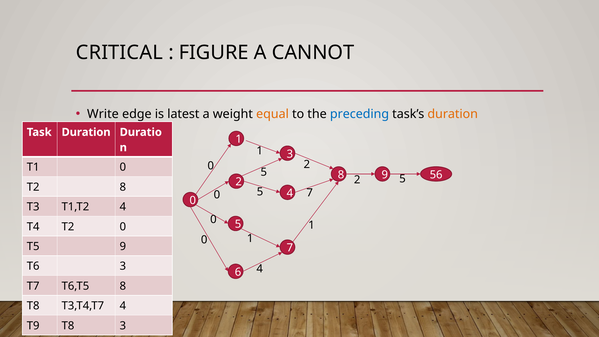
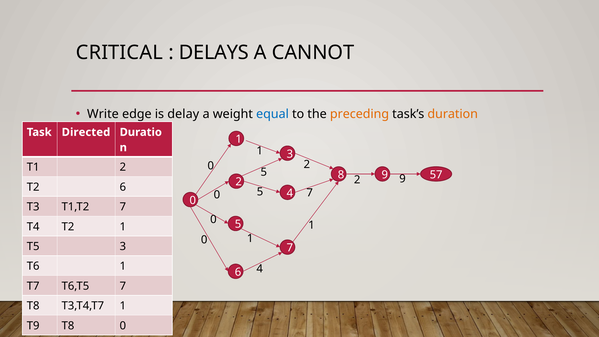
FIGURE: FIGURE -> DELAYS (214, 52)
latest: latest -> delay (183, 114)
equal colour: orange -> blue (272, 114)
preceding colour: blue -> orange (359, 114)
Task Duration: Duration -> Directed (86, 132)
T1 0: 0 -> 2 (123, 167)
56: 56 -> 57 (436, 175)
5: 5 -> 9 (402, 179)
T2 8: 8 -> 6 (123, 187)
T1,T2 4: 4 -> 7 (123, 207)
T2 0: 0 -> 1 (123, 227)
T5 9: 9 -> 3 (123, 246)
T6 3: 3 -> 1 (123, 266)
T6,T5 8: 8 -> 7 (123, 286)
T3,T4,T7 4: 4 -> 1 (123, 306)
T8 3: 3 -> 0 (123, 326)
